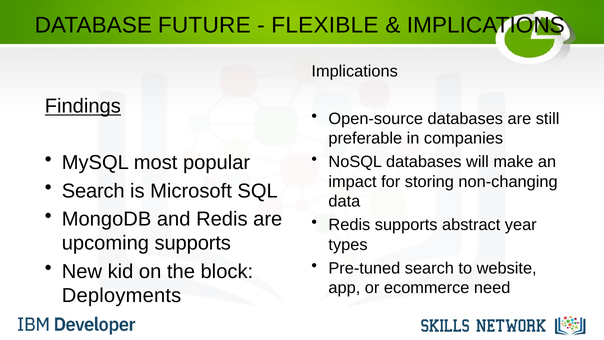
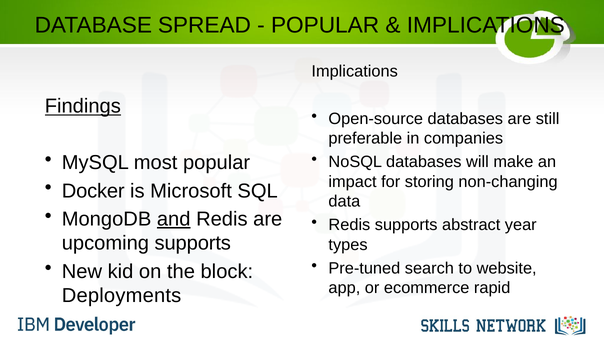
FUTURE: FUTURE -> SPREAD (204, 25)
FLEXIBLE: FLEXIBLE -> POPULAR (325, 25)
Search: Search -> Docker (93, 191)
and underline: none -> present (174, 219)
need: need -> rapid (492, 288)
